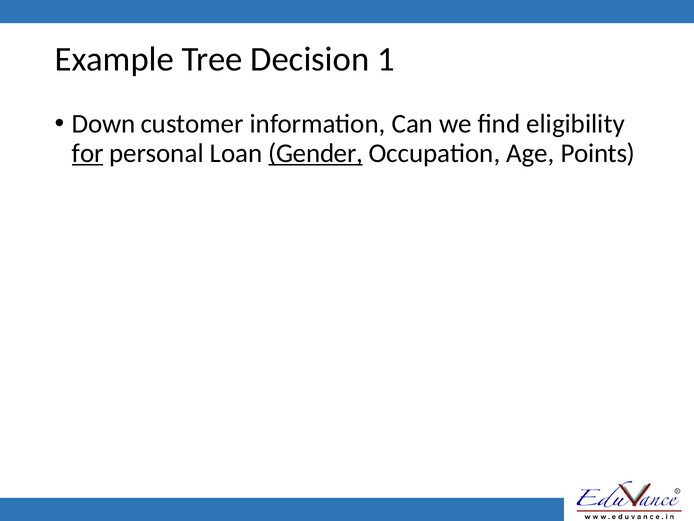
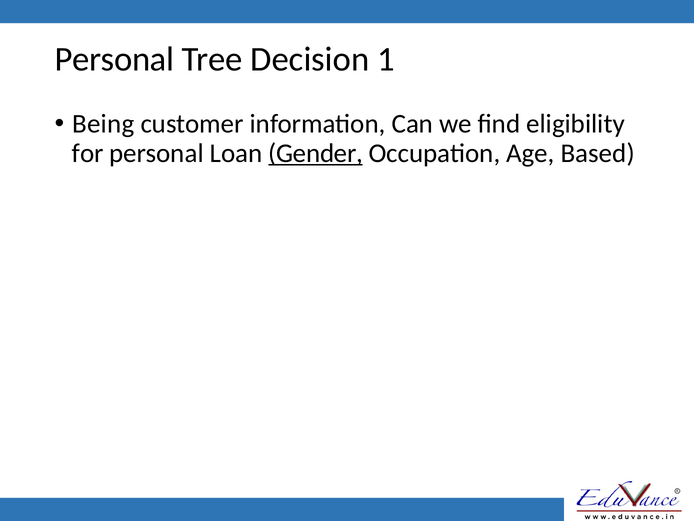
Example: Example -> Personal (114, 59)
Down: Down -> Being (103, 124)
for underline: present -> none (88, 153)
Points: Points -> Based (598, 153)
